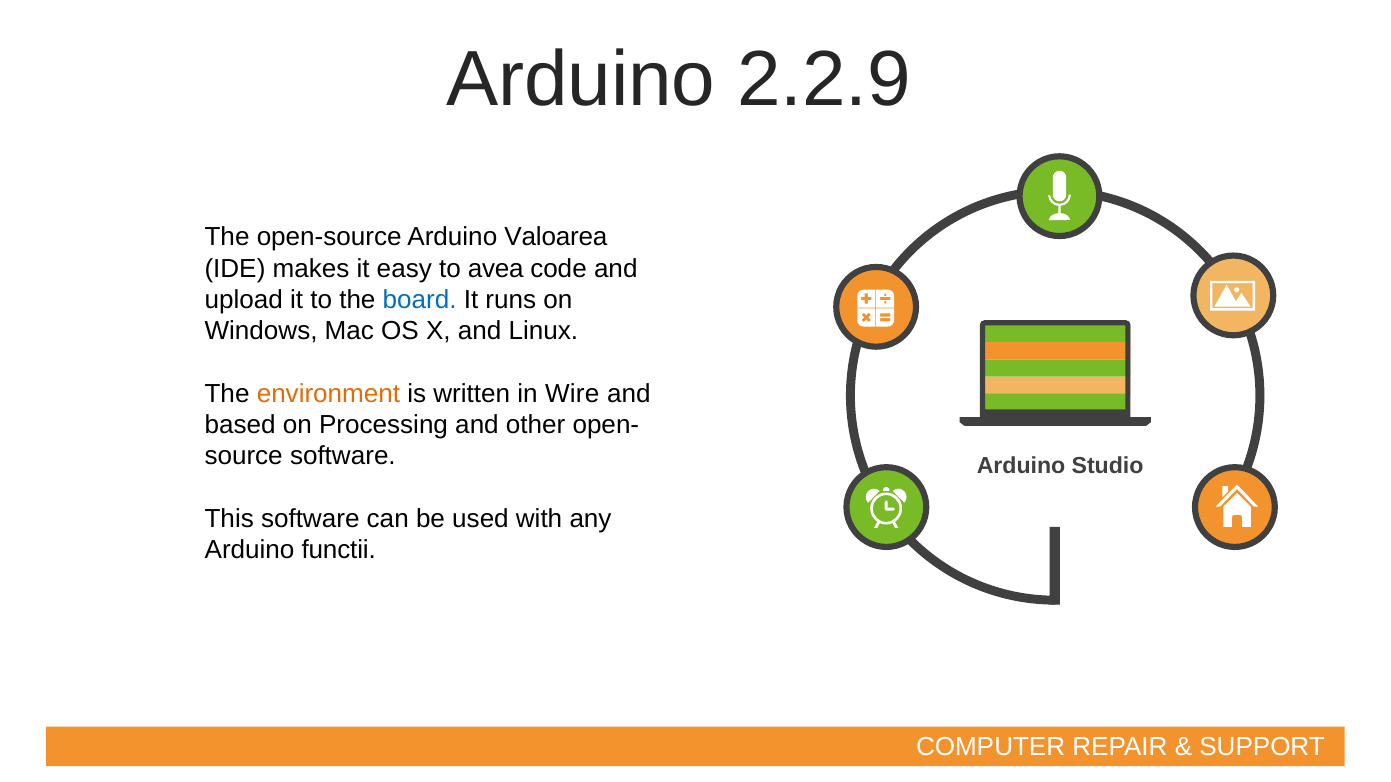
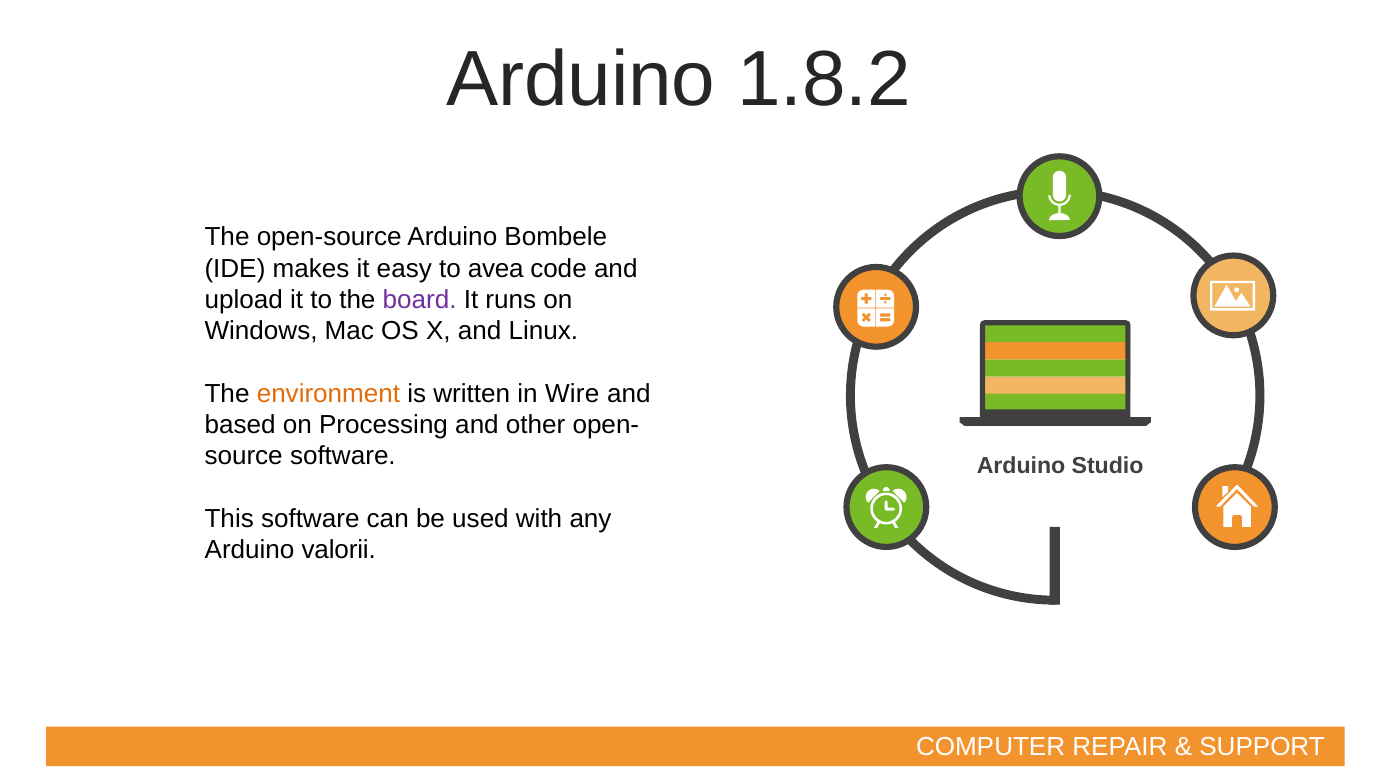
2.2.9: 2.2.9 -> 1.8.2 (824, 80)
Valoarea: Valoarea -> Bombele (556, 237)
board colour: blue -> purple (420, 300)
functii: functii -> valorii (339, 550)
